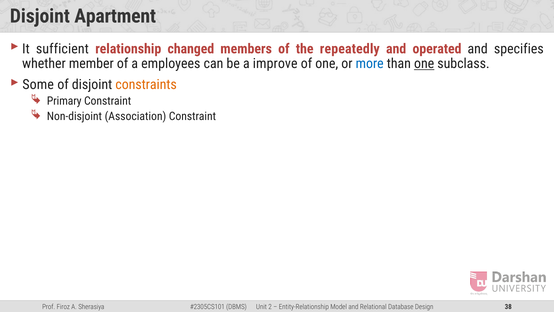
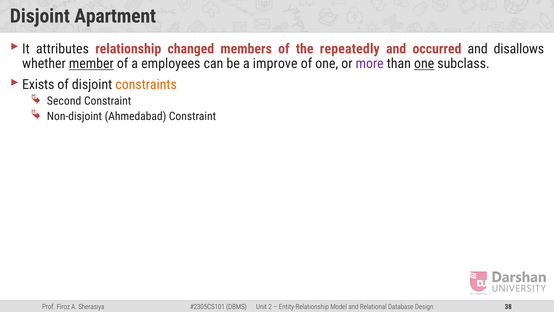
sufficient: sufficient -> attributes (62, 49)
operated: operated -> occurred (437, 49)
specifies: specifies -> disallows (519, 49)
member underline: none -> present (91, 64)
more colour: blue -> purple (370, 64)
Some: Some -> Exists (38, 84)
Primary: Primary -> Second (64, 101)
Association: Association -> Ahmedabad (135, 116)
